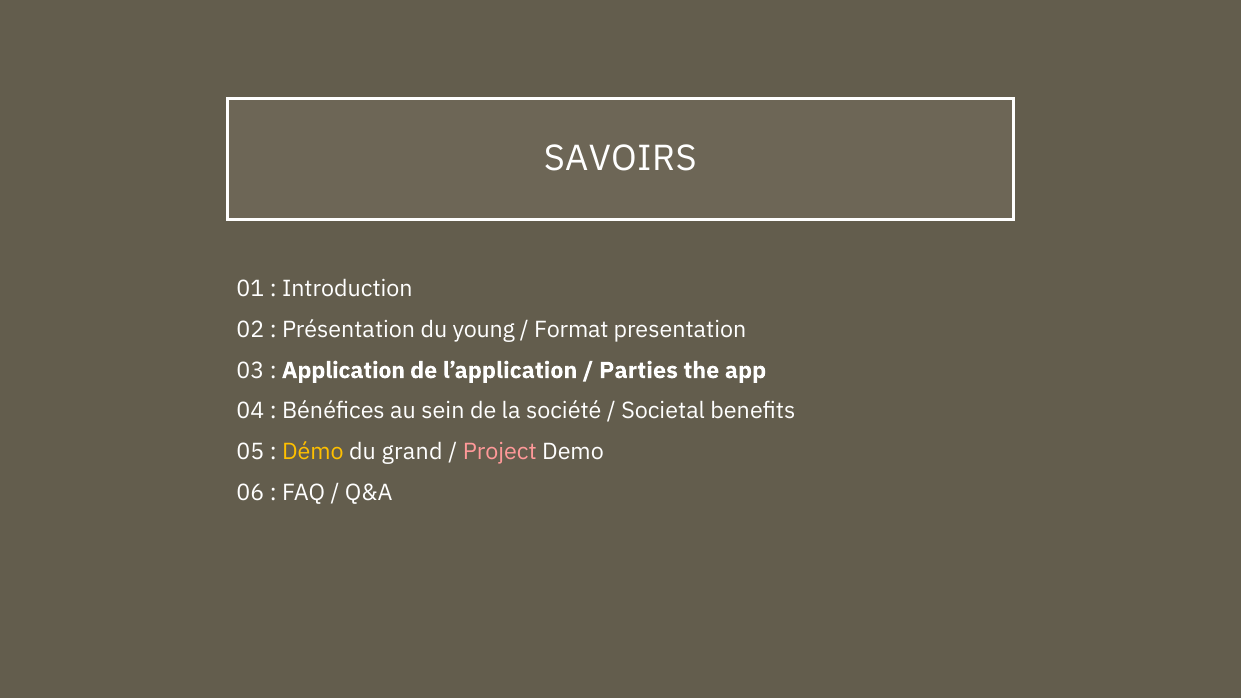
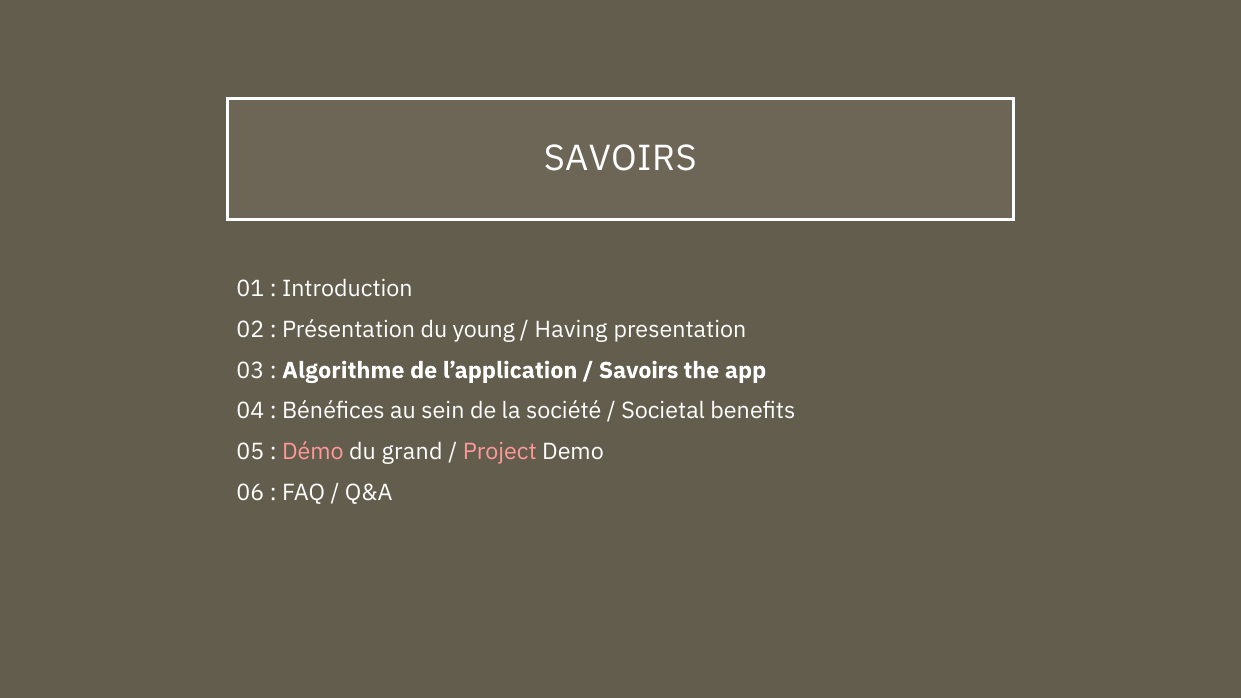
Format: Format -> Having (571, 330)
Application: Application -> Algorithme (343, 370)
Parties: Parties -> Savoirs (639, 370)
Démo colour: yellow -> pink (313, 452)
